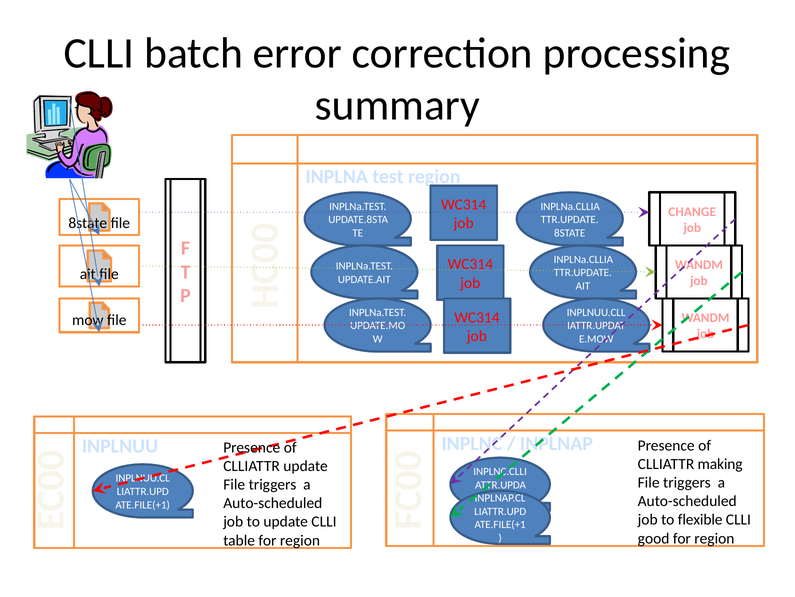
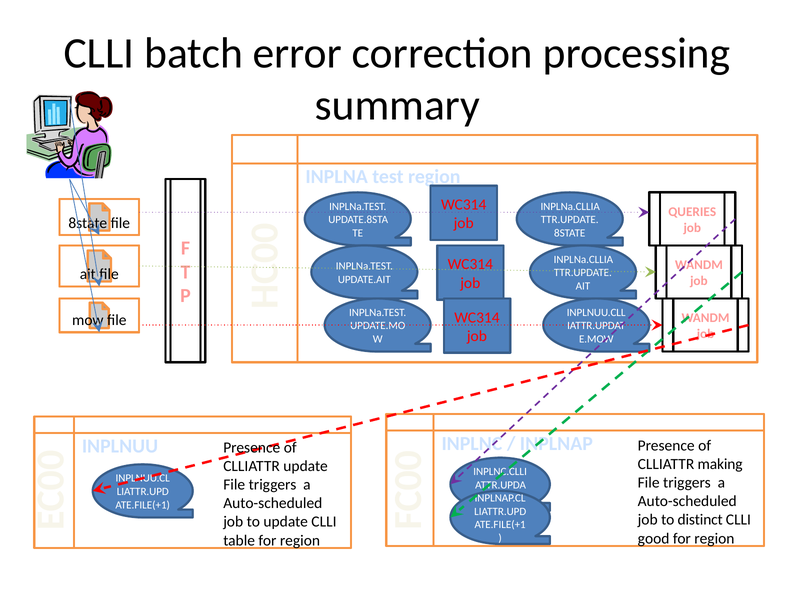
CHANGE: CHANGE -> QUERIES (692, 212)
flexible: flexible -> distinct (700, 519)
